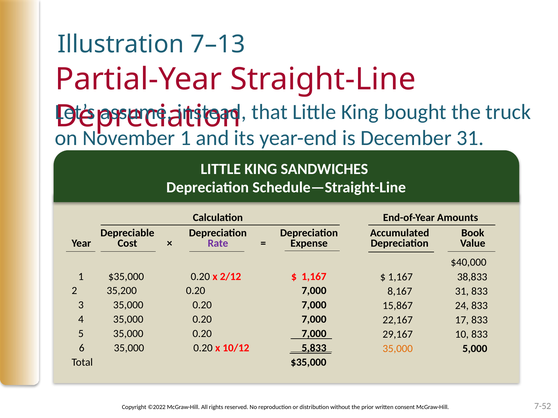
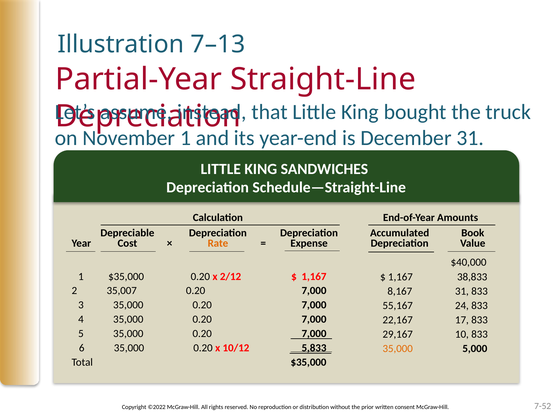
Rate colour: purple -> orange (218, 244)
35,200: 35,200 -> 35,007 (122, 291)
15,867: 15,867 -> 55,167 (398, 306)
